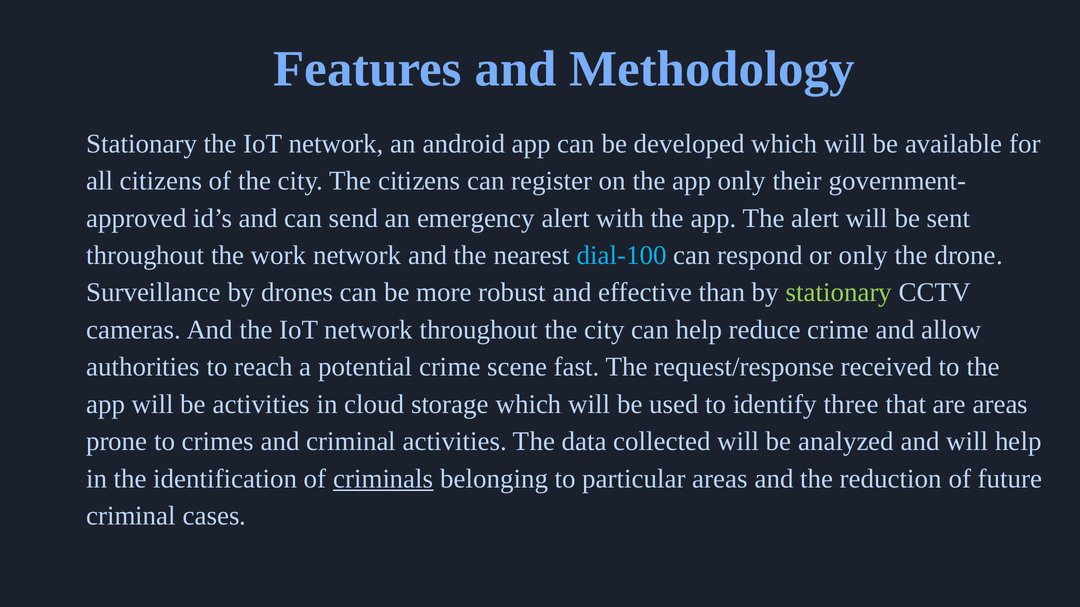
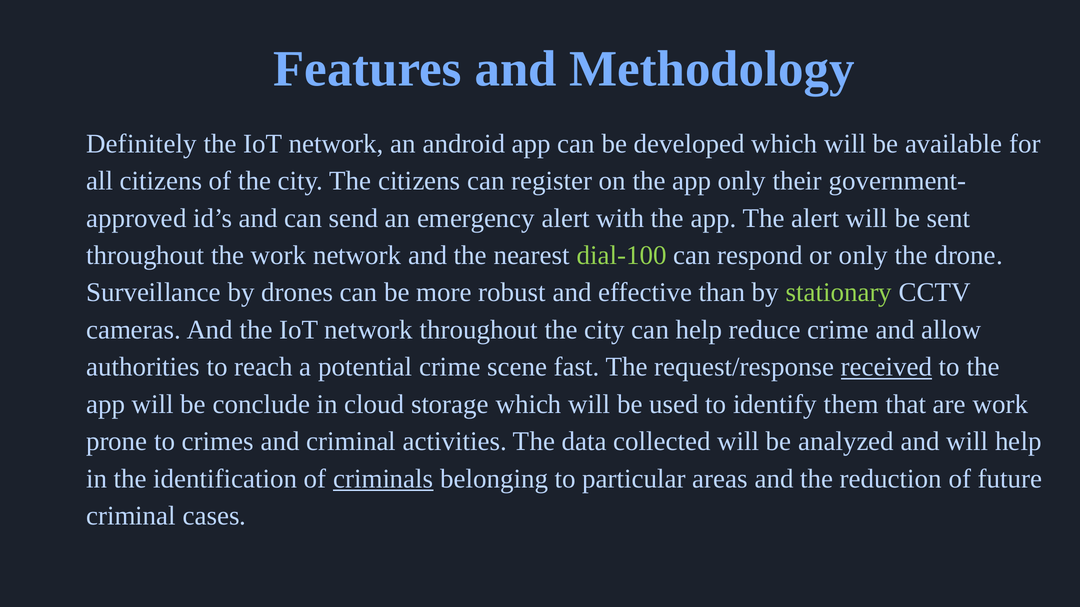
Stationary: Stationary -> Definitely (142, 144)
dial-100 colour: light blue -> light green (622, 256)
received underline: none -> present (886, 367)
be activities: activities -> conclude (261, 405)
three: three -> them (851, 405)
are areas: areas -> work (1000, 405)
